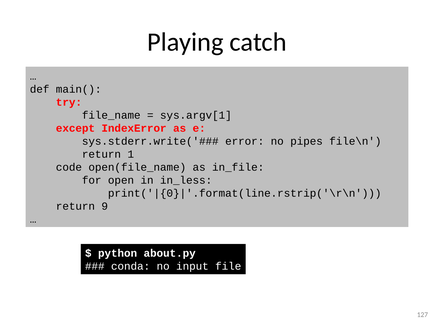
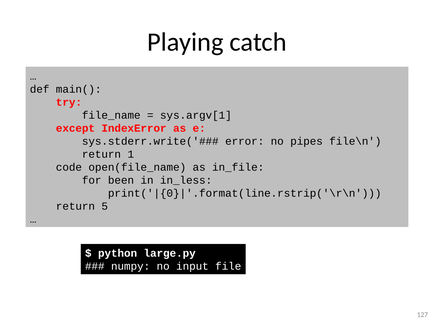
open: open -> been (121, 180)
9: 9 -> 5 (105, 206)
about.py: about.py -> large.py (170, 254)
conda: conda -> numpy (131, 267)
